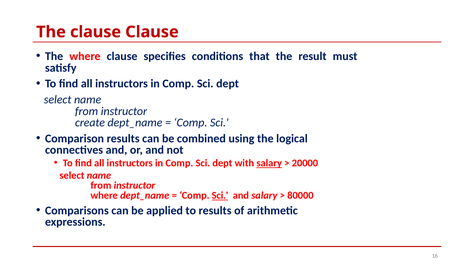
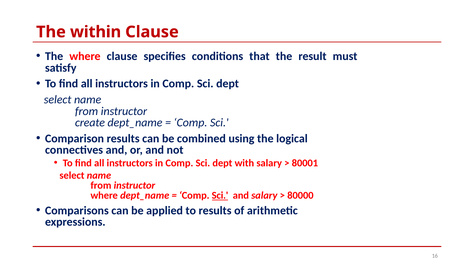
The clause: clause -> within (96, 32)
salary underline: present -> none (269, 163)
20000: 20000 -> 80001 (305, 163)
